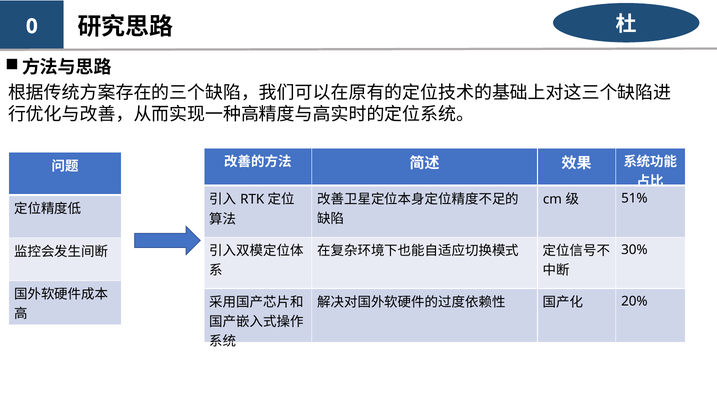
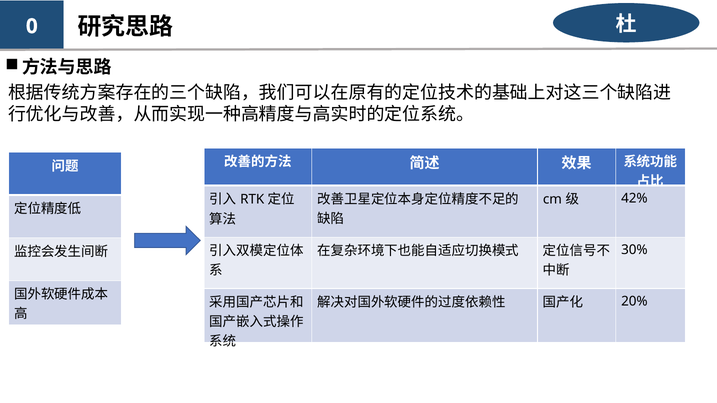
51%: 51% -> 42% (634, 198)
